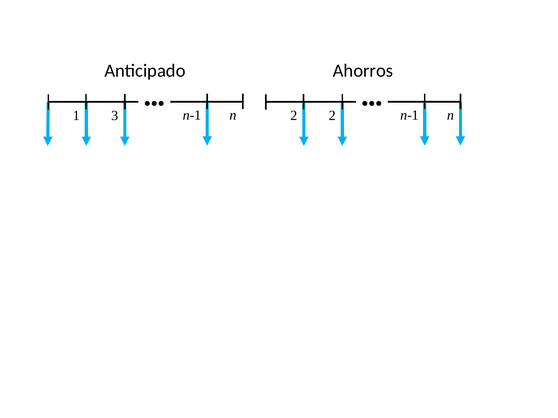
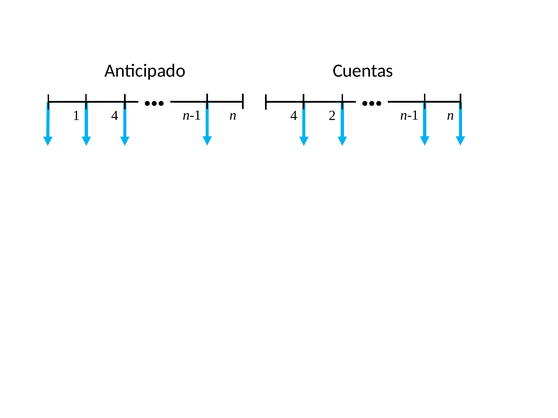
Ahorros: Ahorros -> Cuentas (363, 71)
n 2: 2 -> 4 (294, 116)
1 3: 3 -> 4 (115, 116)
